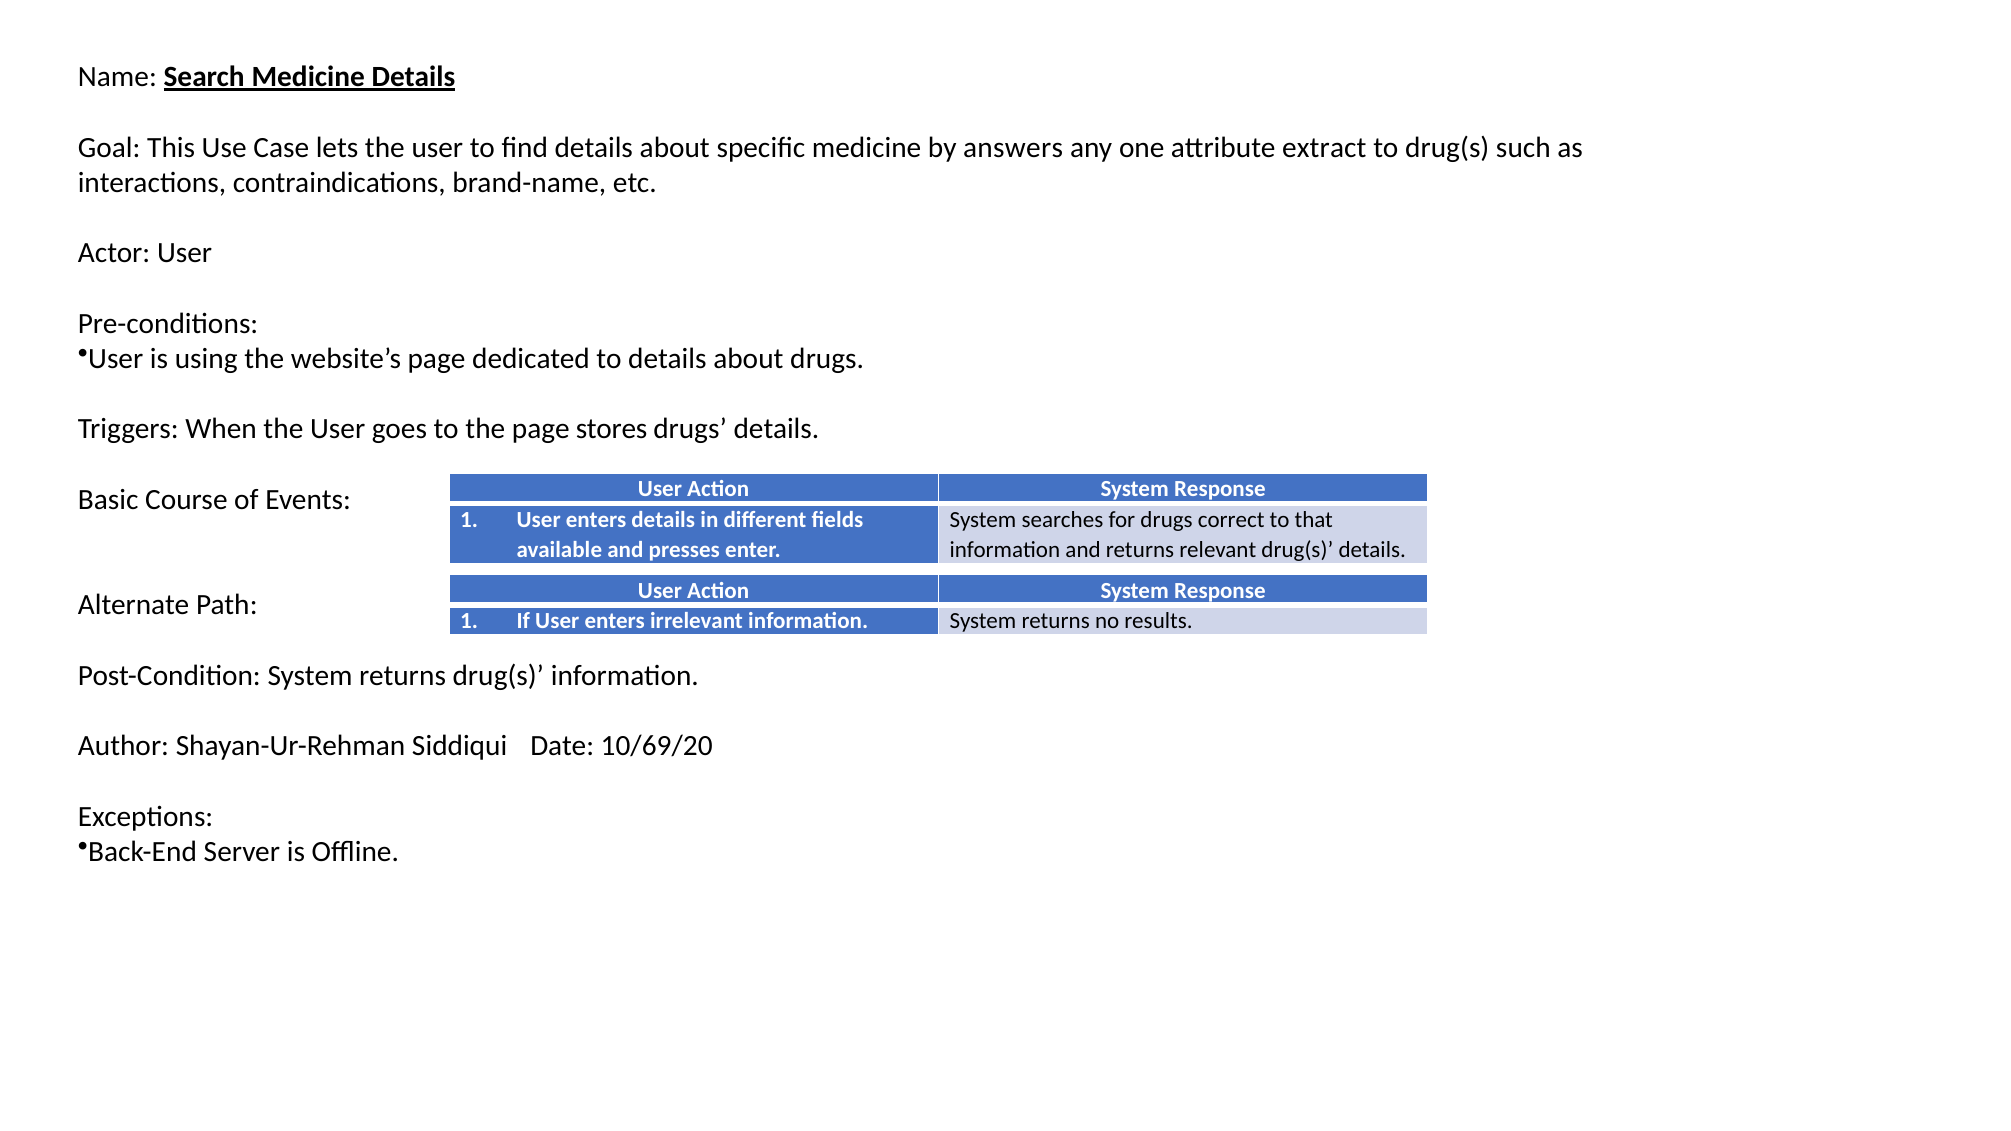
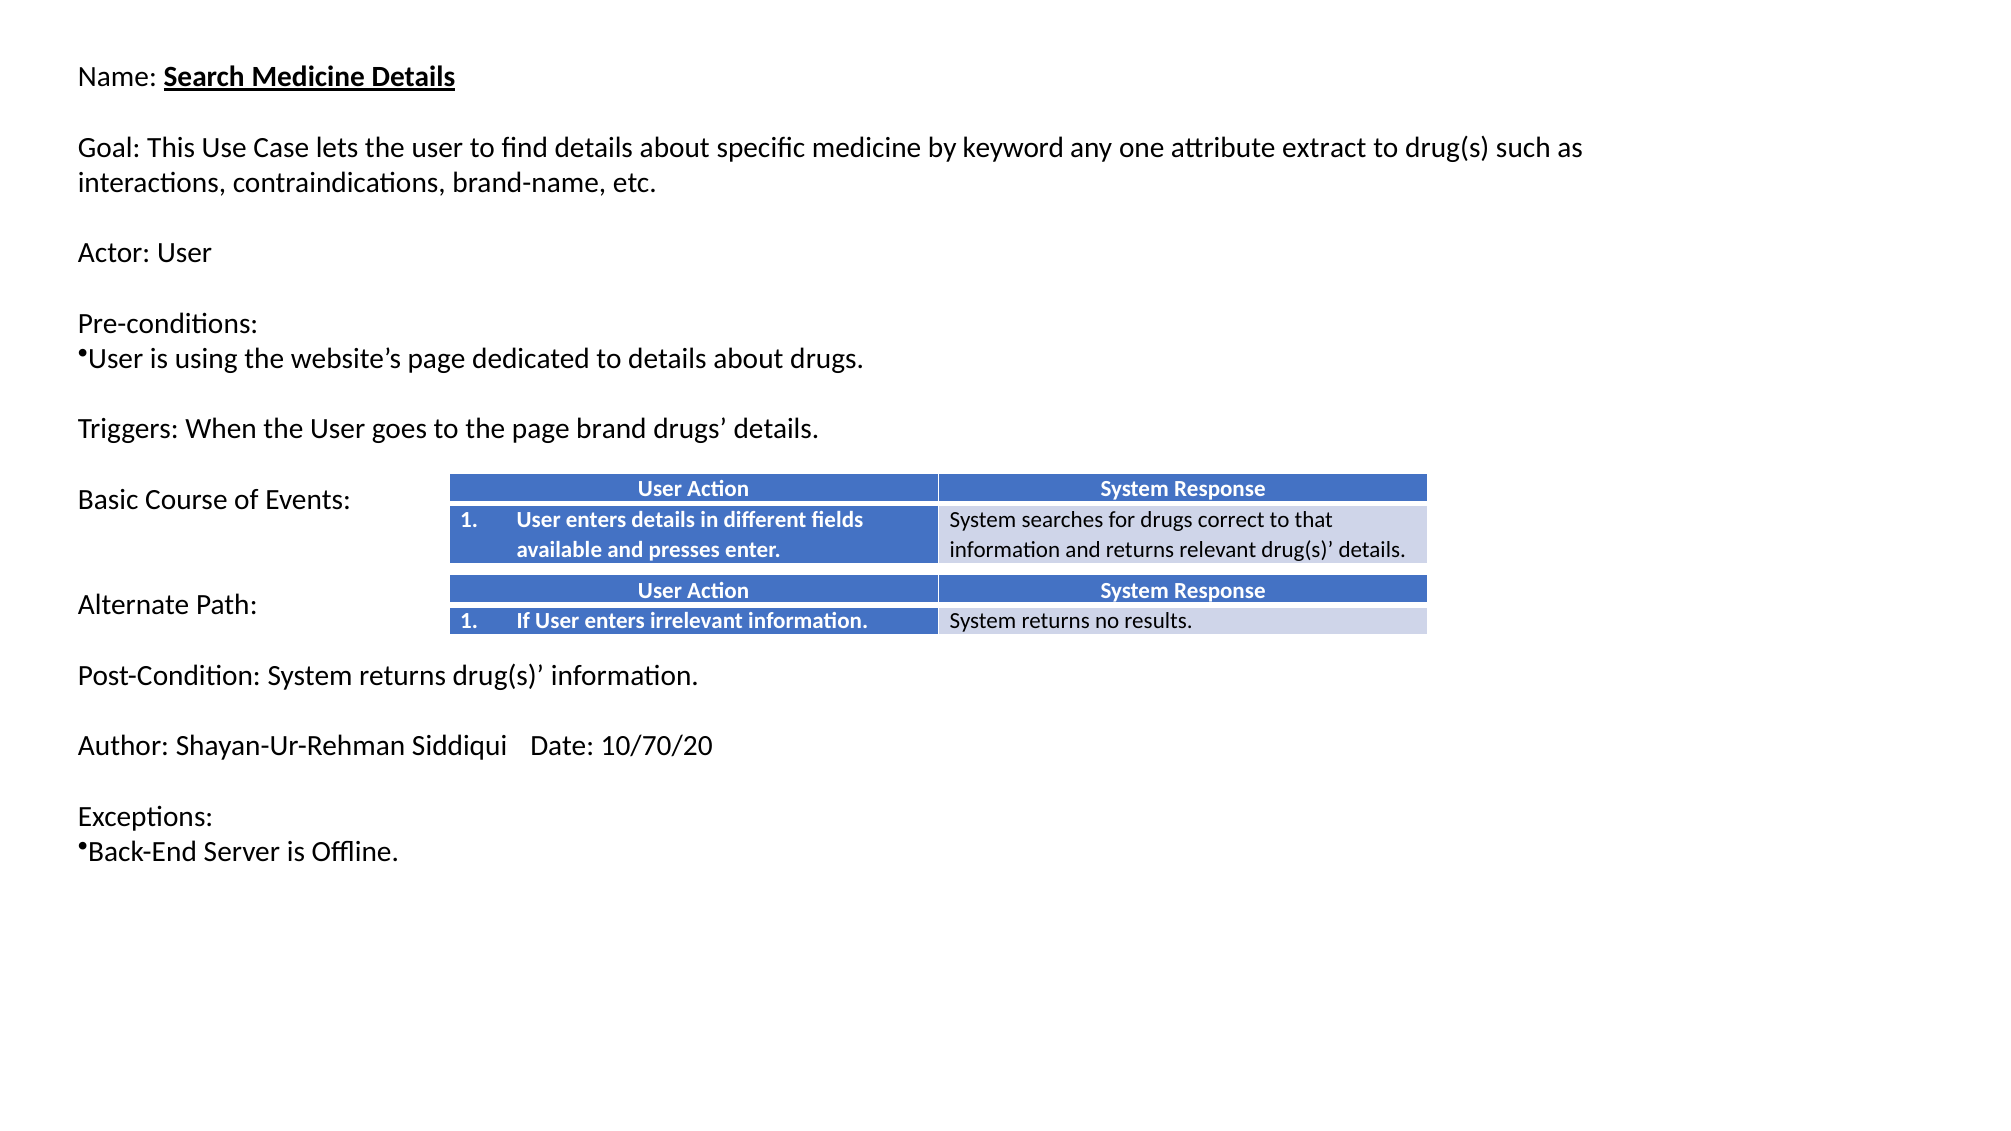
answers: answers -> keyword (1013, 148)
stores: stores -> brand (611, 429)
10/69/20: 10/69/20 -> 10/70/20 (657, 746)
